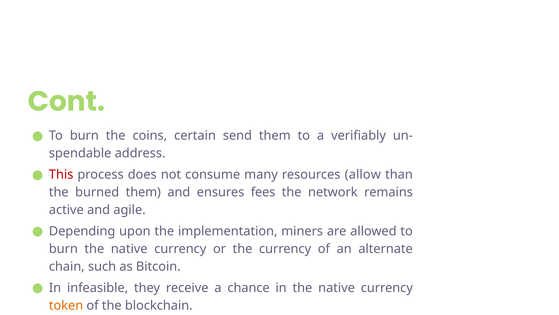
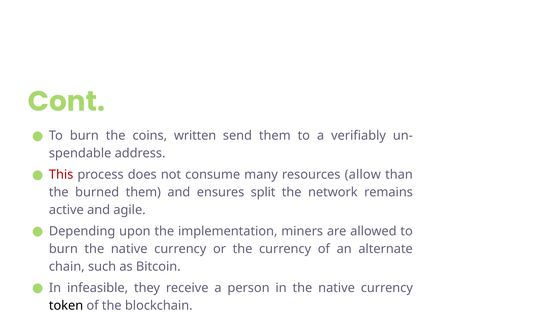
certain: certain -> written (195, 135)
fees: fees -> split (263, 192)
chance: chance -> person (249, 287)
token colour: orange -> black (66, 305)
